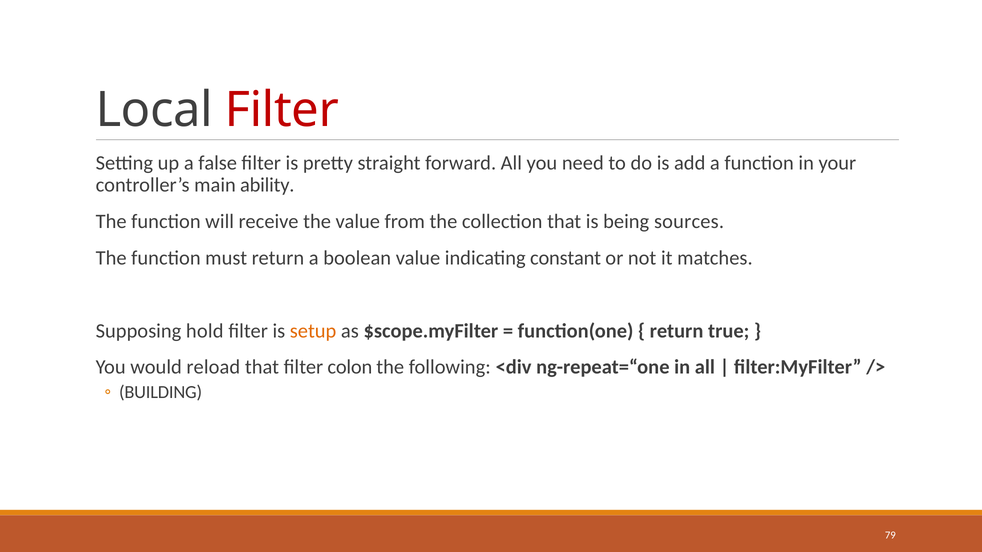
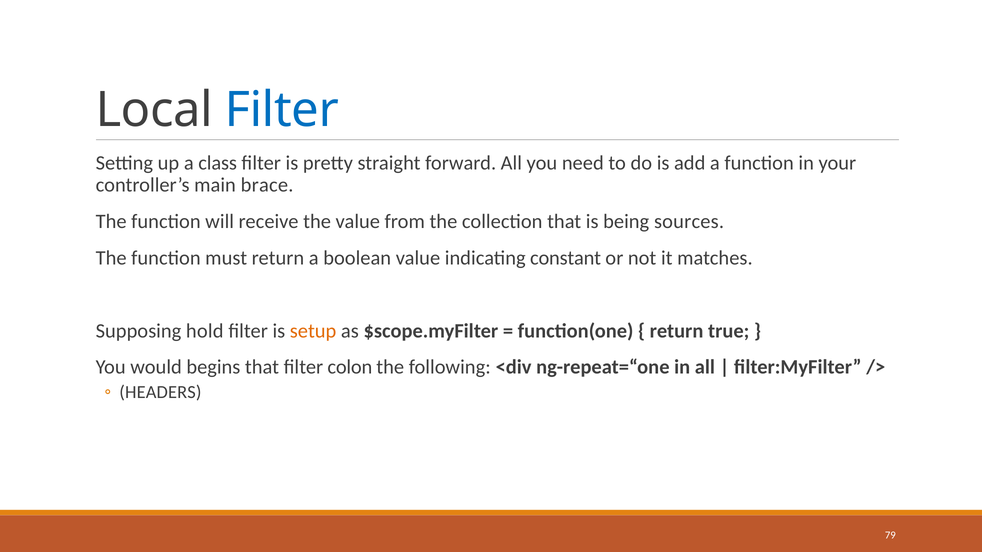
Filter colour: red -> blue (282, 110)
false: false -> class (218, 163)
ability: ability -> brace (267, 185)
reload: reload -> begins (213, 367)
BUILDING: BUILDING -> HEADERS (160, 393)
